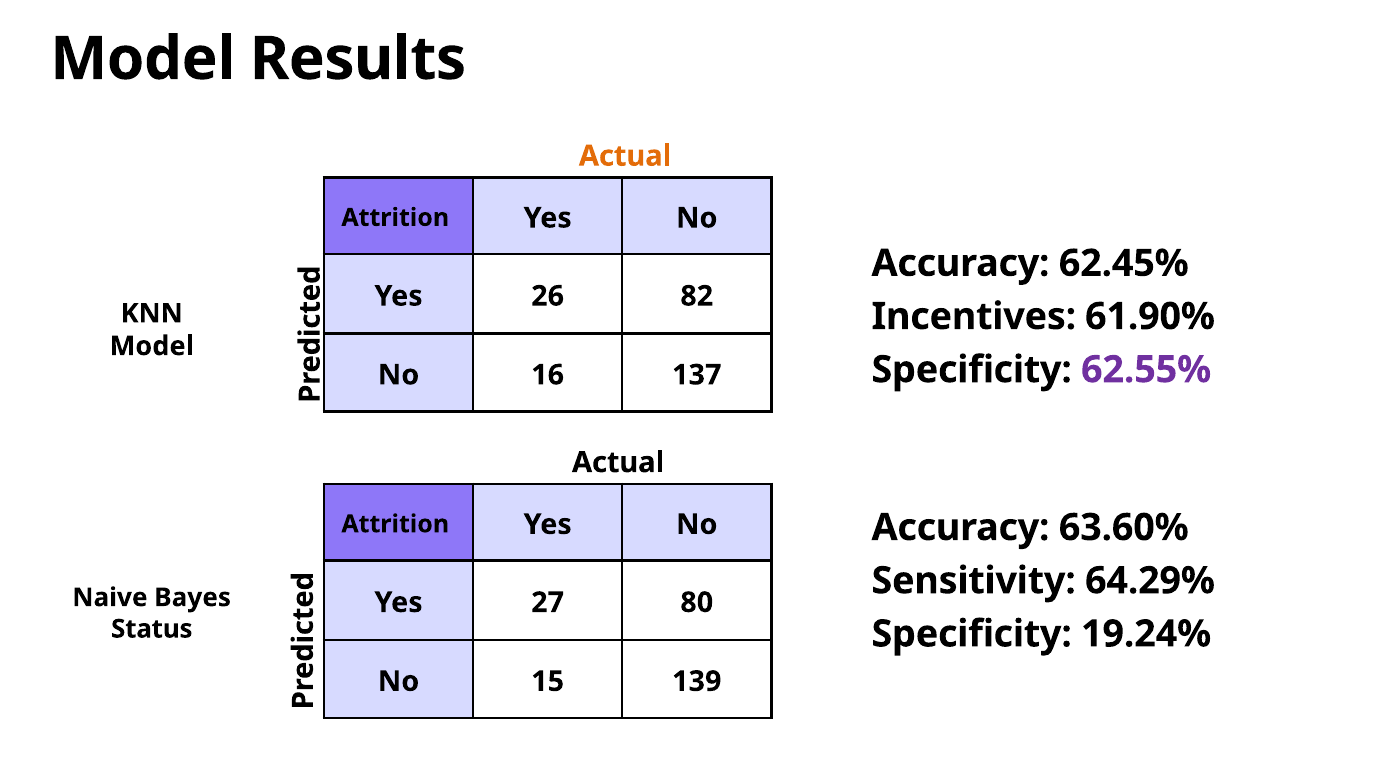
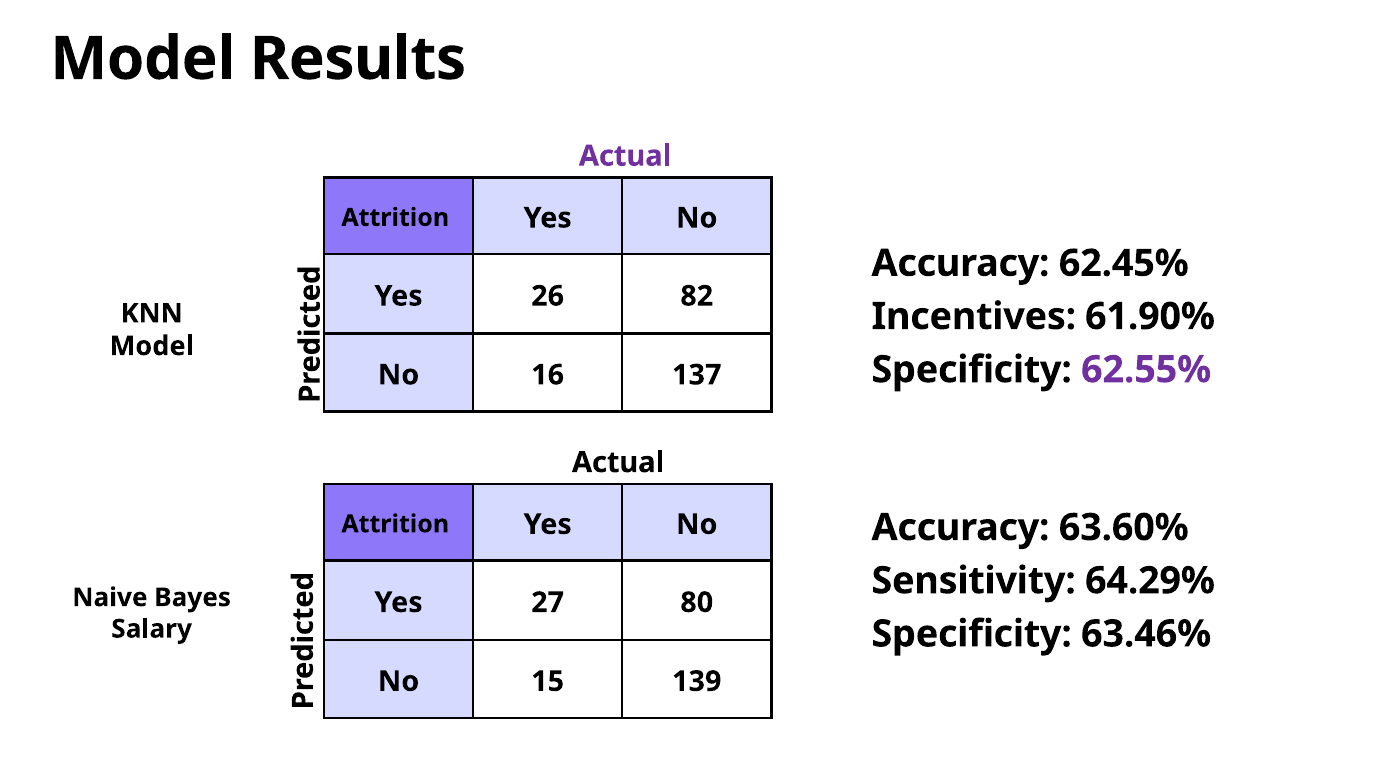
Actual colour: orange -> purple (625, 156)
Status: Status -> Salary (152, 629)
19.24%: 19.24% -> 63.46% (1146, 634)
